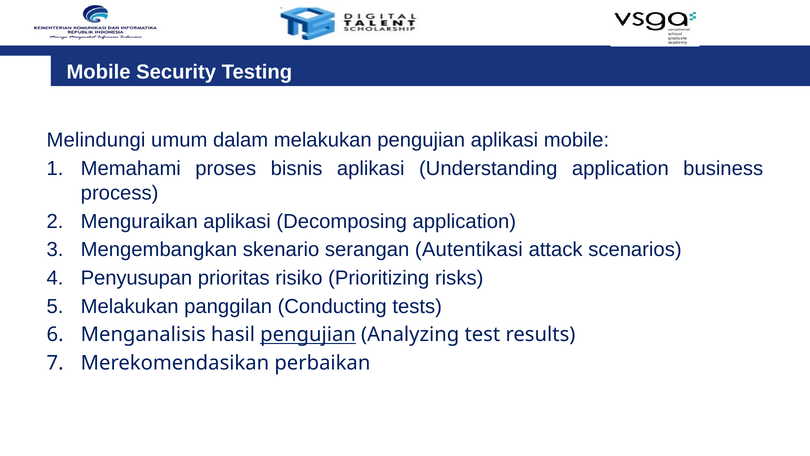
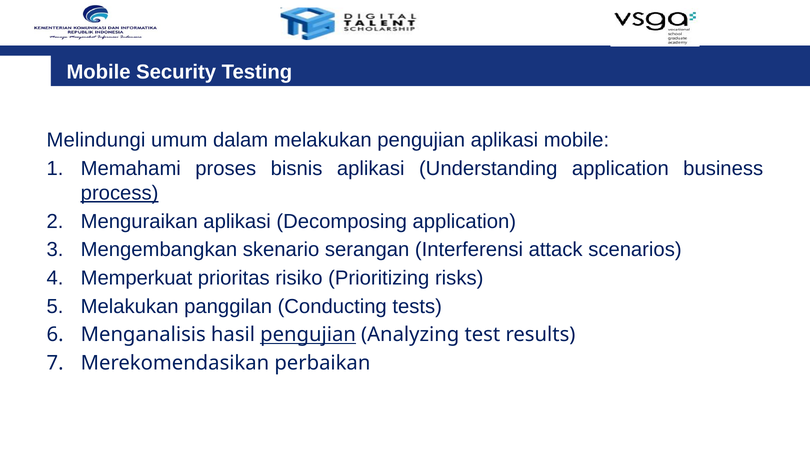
process underline: none -> present (120, 193)
Autentikasi: Autentikasi -> Interferensi (469, 249)
Penyusupan: Penyusupan -> Memperkuat (136, 278)
